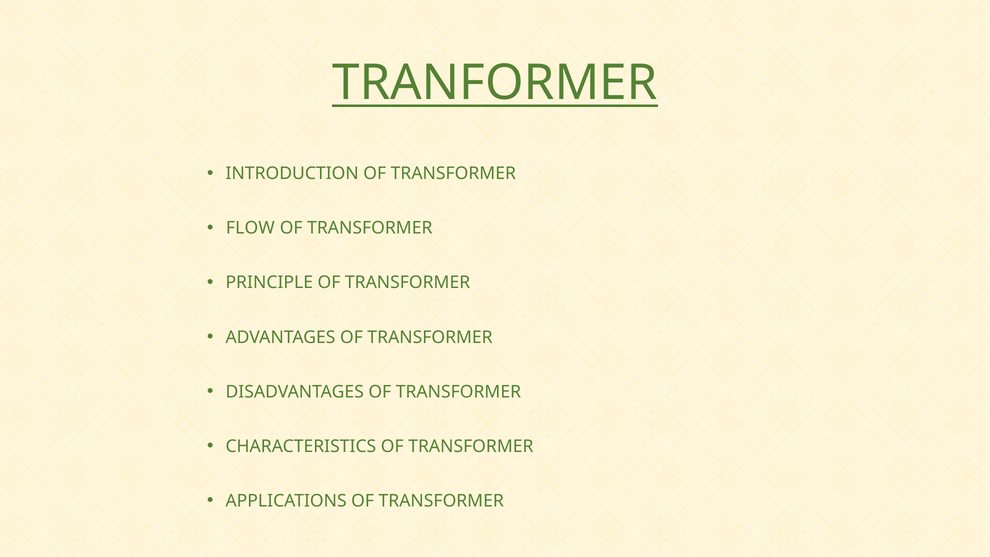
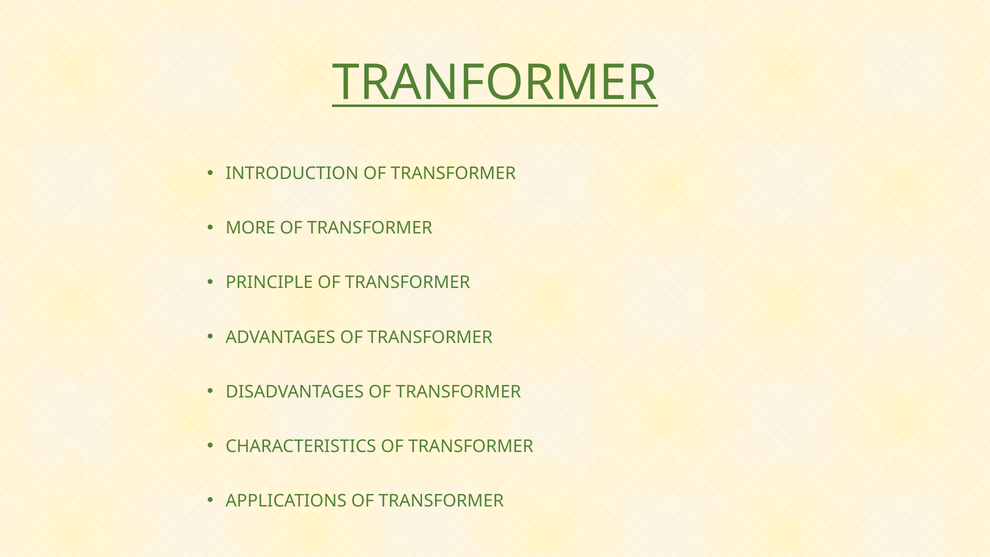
FLOW: FLOW -> MORE (251, 228)
